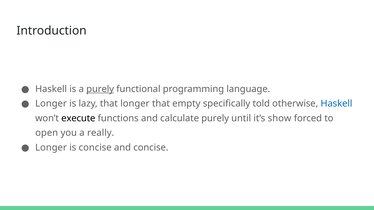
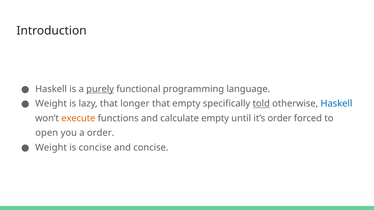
Longer: Longer -> Weight (51, 104)
told underline: none -> present (261, 104)
execute colour: black -> orange (78, 118)
calculate purely: purely -> empty (215, 118)
it’s show: show -> order (280, 118)
a really: really -> order (101, 133)
Longer: Longer -> Weight (51, 148)
